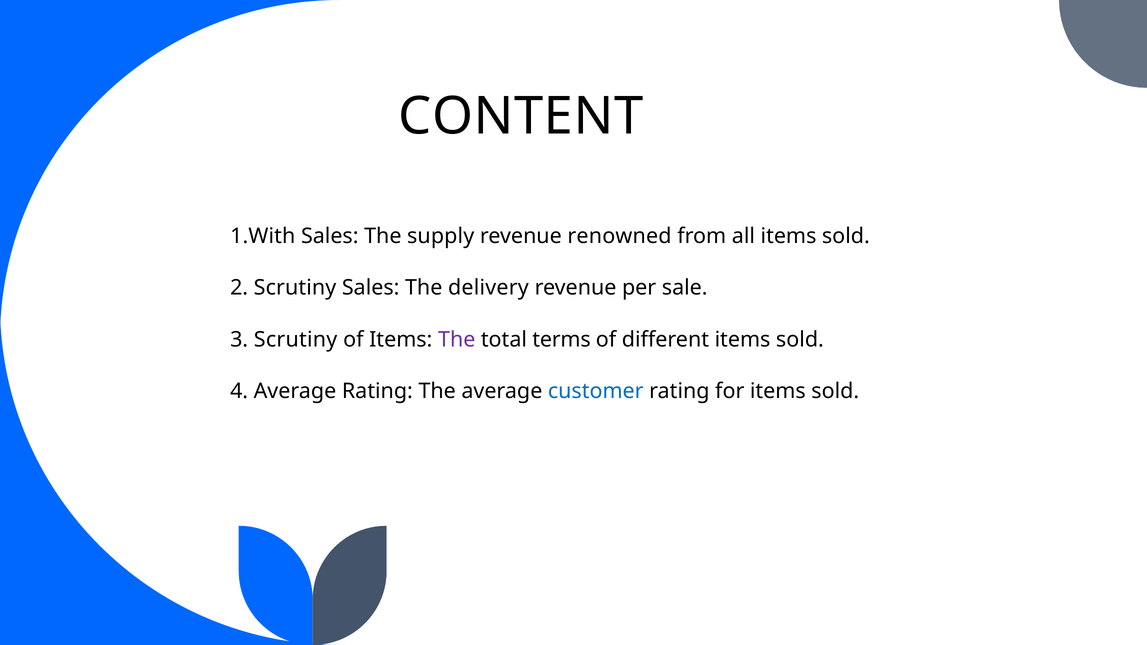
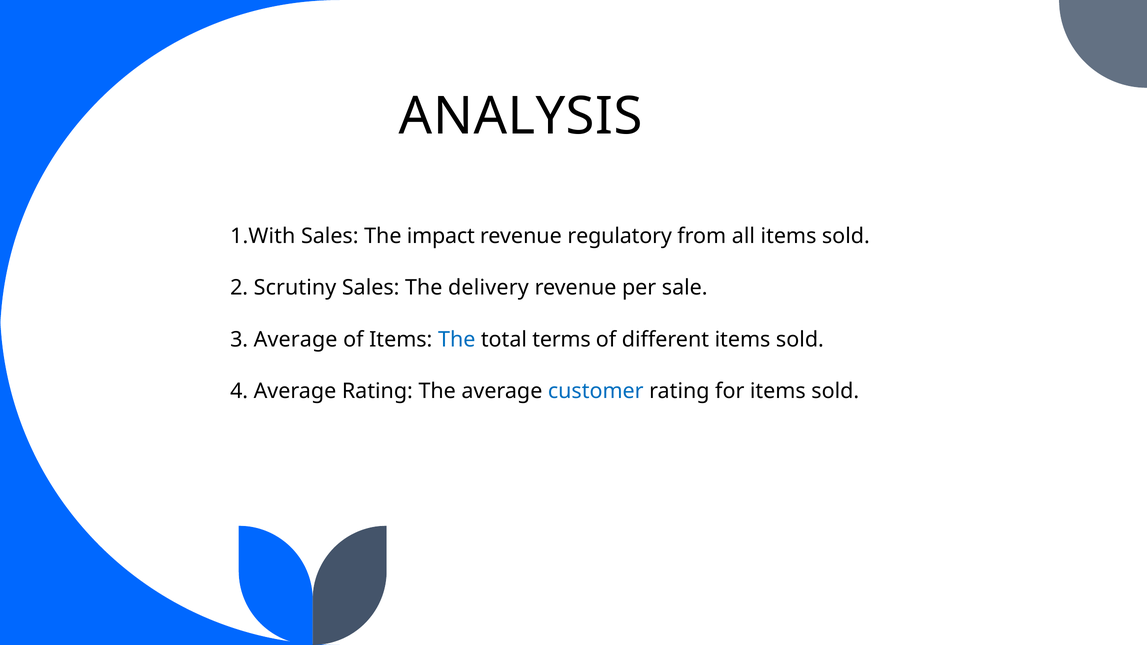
CONTENT: CONTENT -> ANALYSIS (521, 117)
supply: supply -> impact (441, 236)
renowned: renowned -> regulatory (620, 236)
3 Scrutiny: Scrutiny -> Average (296, 340)
The colour: purple -> blue (457, 340)
